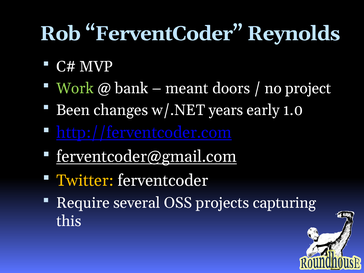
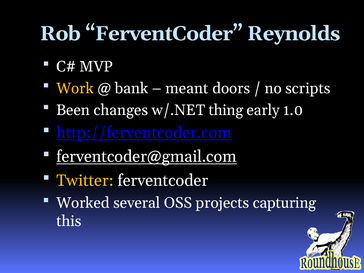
Work colour: light green -> yellow (75, 88)
project: project -> scripts (308, 88)
years: years -> thing (226, 110)
Require: Require -> Worked (83, 203)
